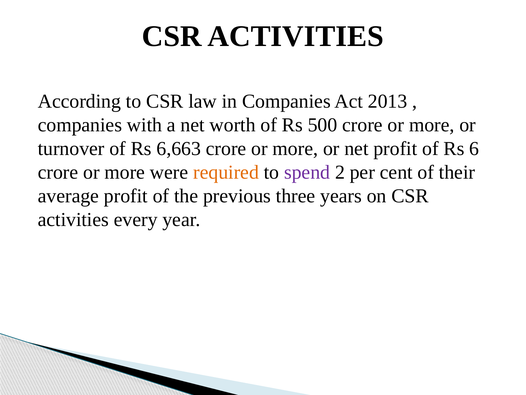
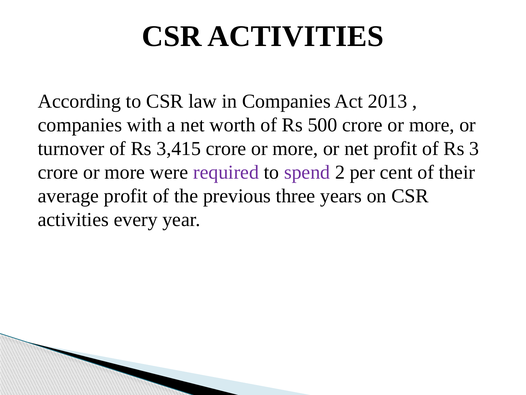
6,663: 6,663 -> 3,415 (179, 148)
6: 6 -> 3 (474, 148)
required colour: orange -> purple (226, 172)
